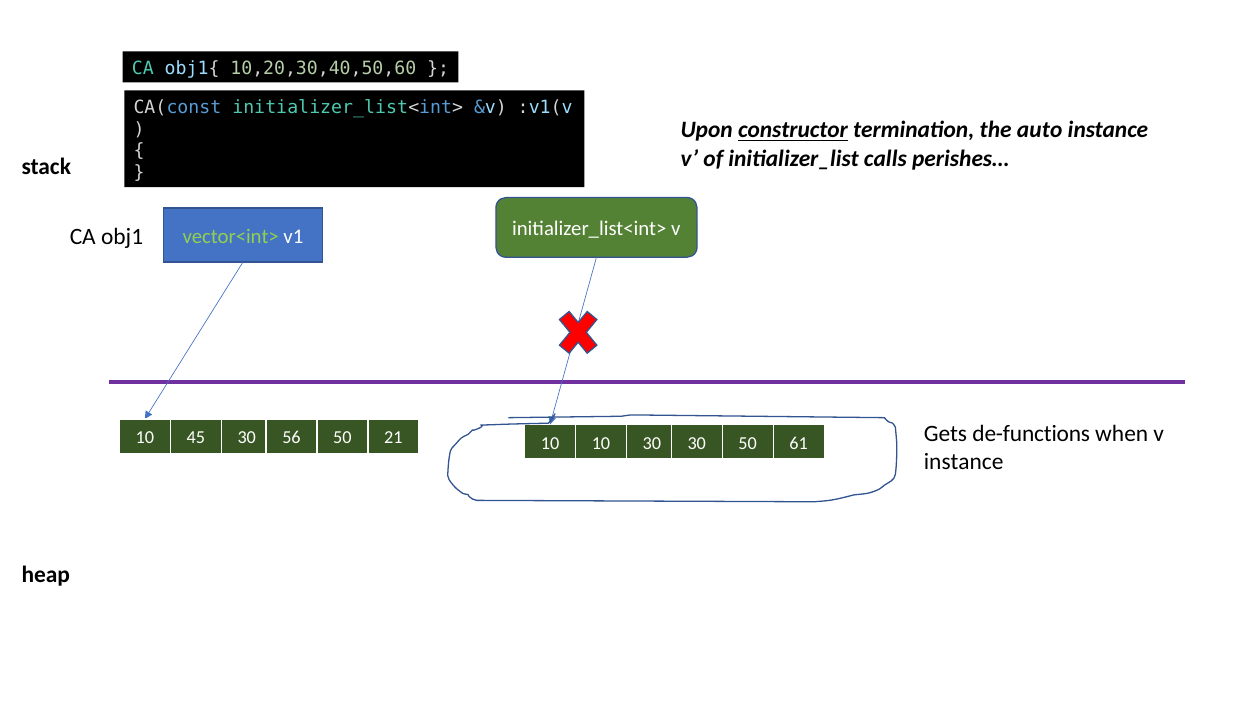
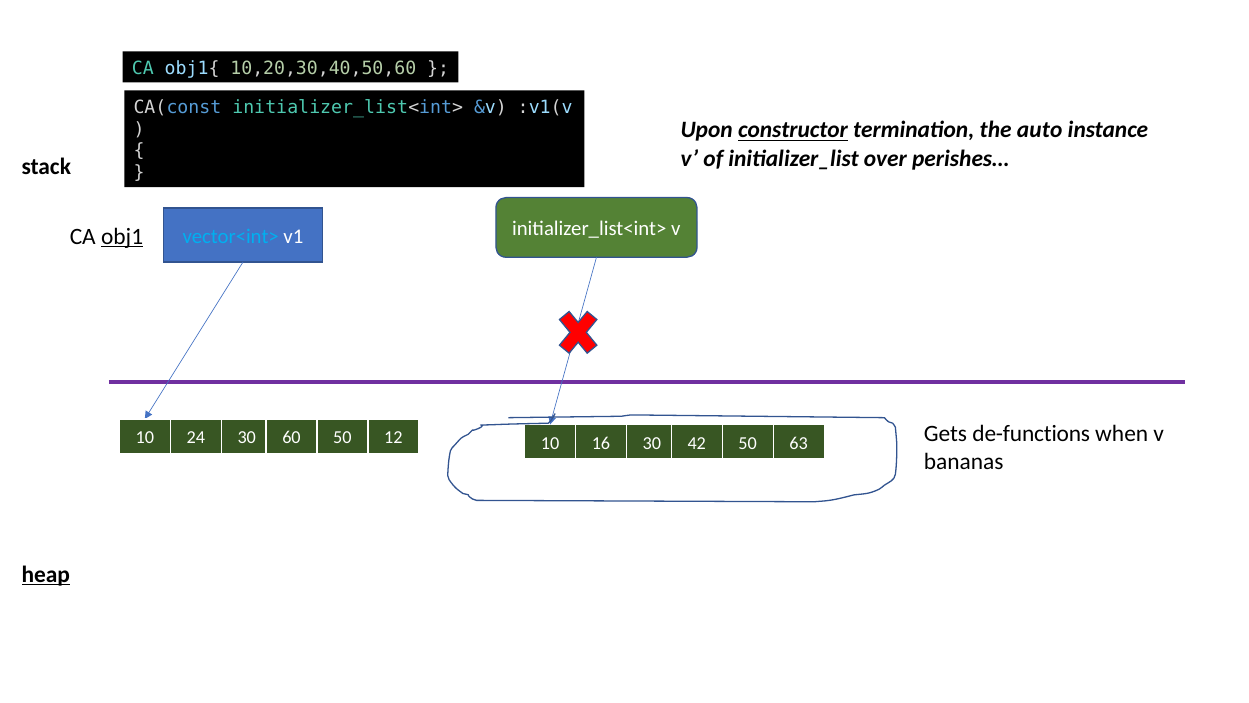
calls: calls -> over (885, 158)
obj1 underline: none -> present (122, 236)
vector<int> colour: light green -> light blue (231, 236)
45: 45 -> 24 (196, 437)
56: 56 -> 60 (291, 437)
21: 21 -> 12 (393, 437)
10 10: 10 -> 16 (601, 443)
30 30: 30 -> 42 (697, 443)
61: 61 -> 63 (799, 443)
instance: instance -> bananas (964, 462)
heap underline: none -> present (46, 574)
